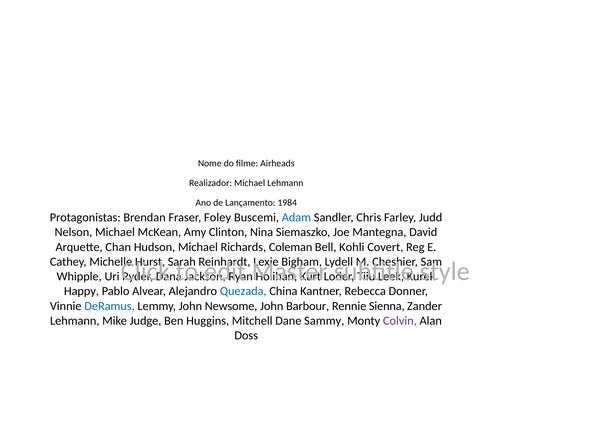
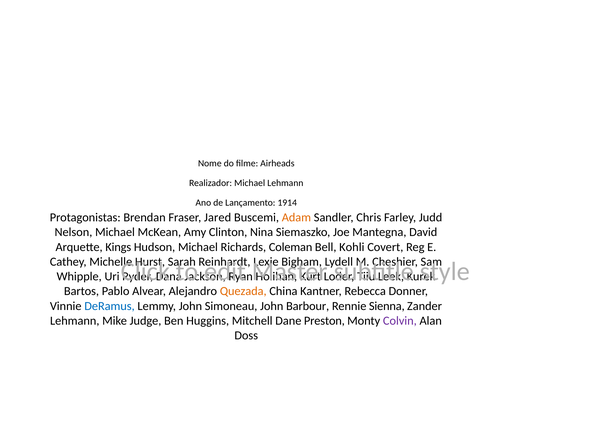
1984: 1984 -> 1914 (287, 203)
Foley: Foley -> Jared (218, 218)
Adam colour: blue -> orange (296, 218)
Chan: Chan -> Kings (118, 247)
Happy: Happy -> Bartos (81, 291)
Quezada colour: blue -> orange (243, 291)
Newsome: Newsome -> Simoneau (231, 306)
Sammy: Sammy -> Preston (324, 321)
